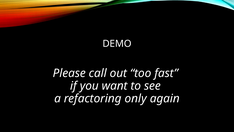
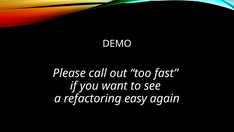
only: only -> easy (136, 98)
